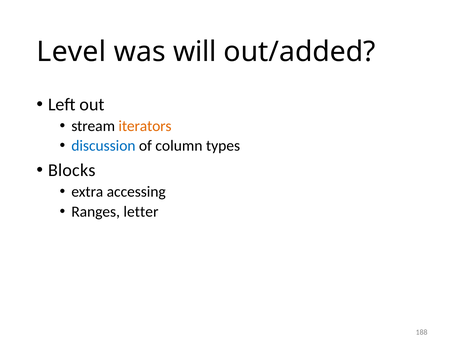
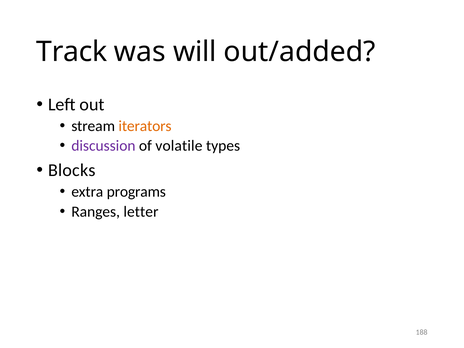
Level: Level -> Track (72, 52)
discussion colour: blue -> purple (103, 146)
column: column -> volatile (179, 146)
accessing: accessing -> programs (136, 192)
